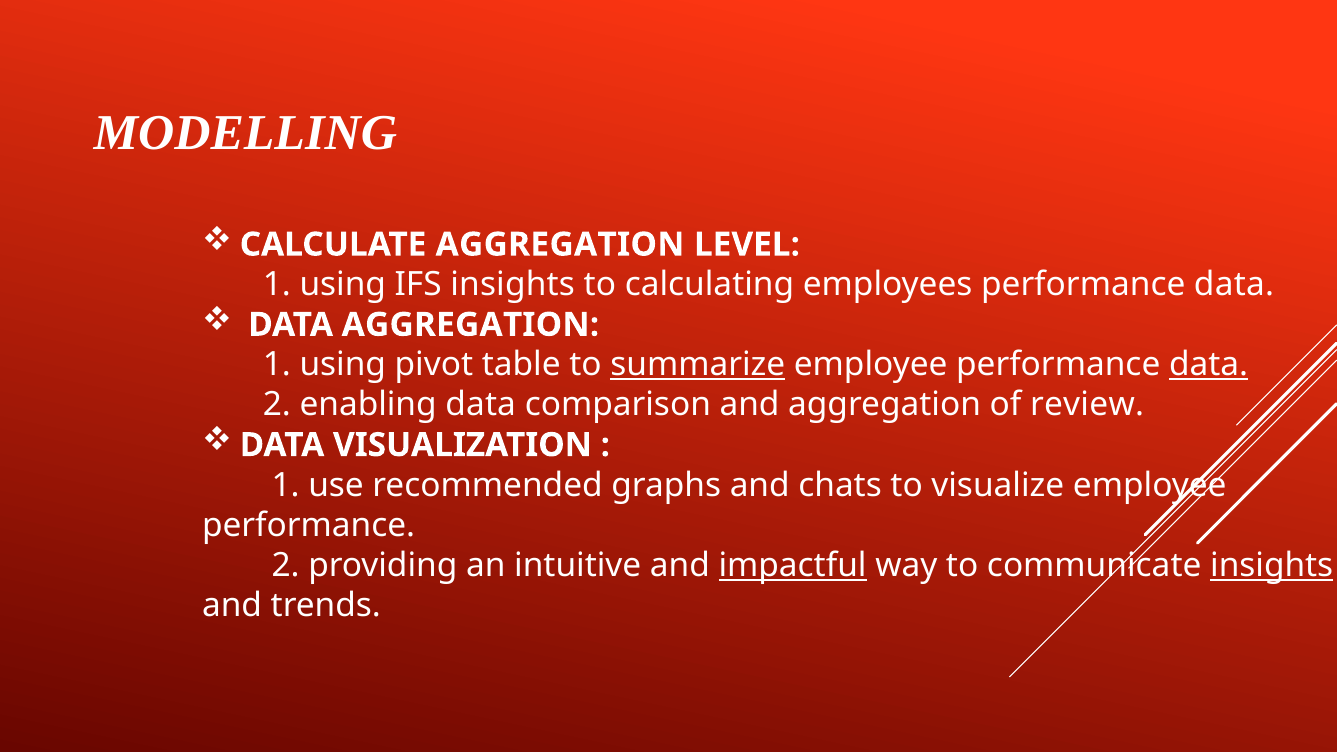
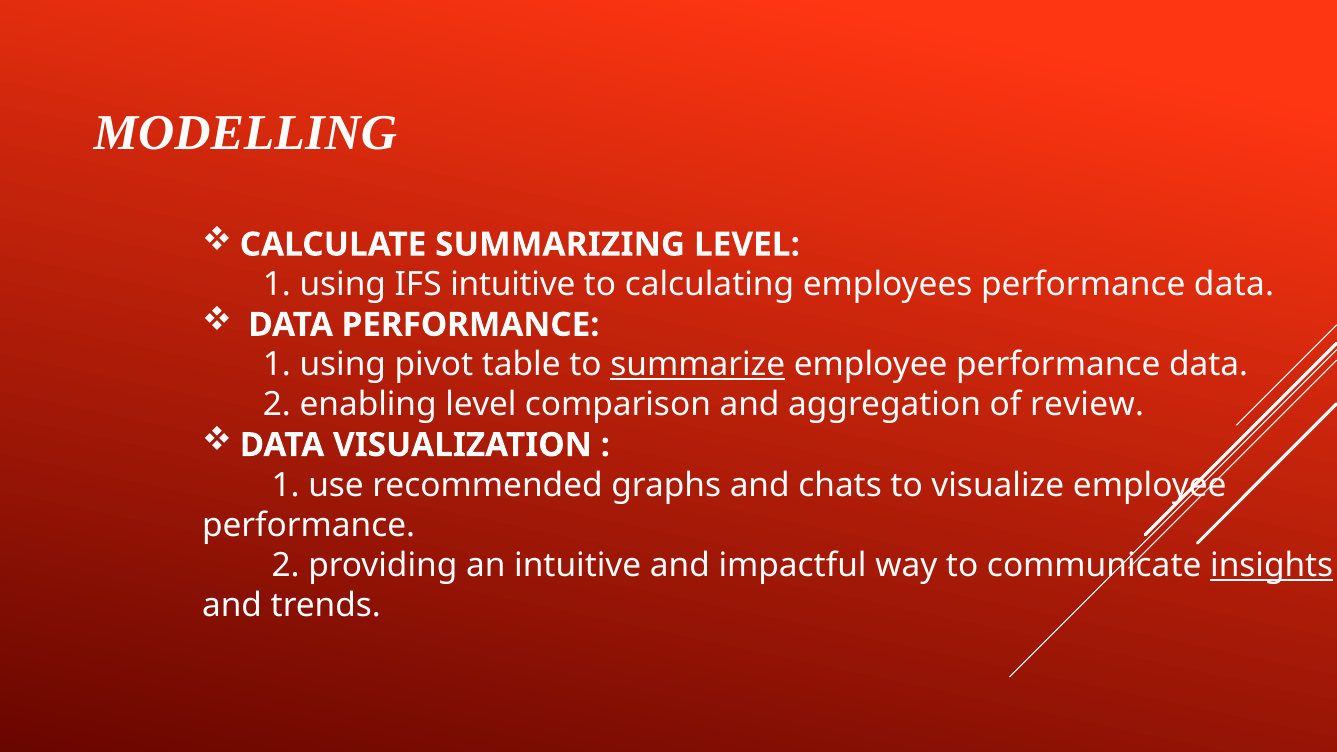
CALCULATE AGGREGATION: AGGREGATION -> SUMMARIZING (560, 245)
IFS insights: insights -> intuitive (513, 285)
DATA AGGREGATION: AGGREGATION -> PERFORMANCE (471, 325)
data underline: present -> none (1209, 365)
enabling data: data -> level (481, 405)
impactful underline: present -> none (793, 565)
